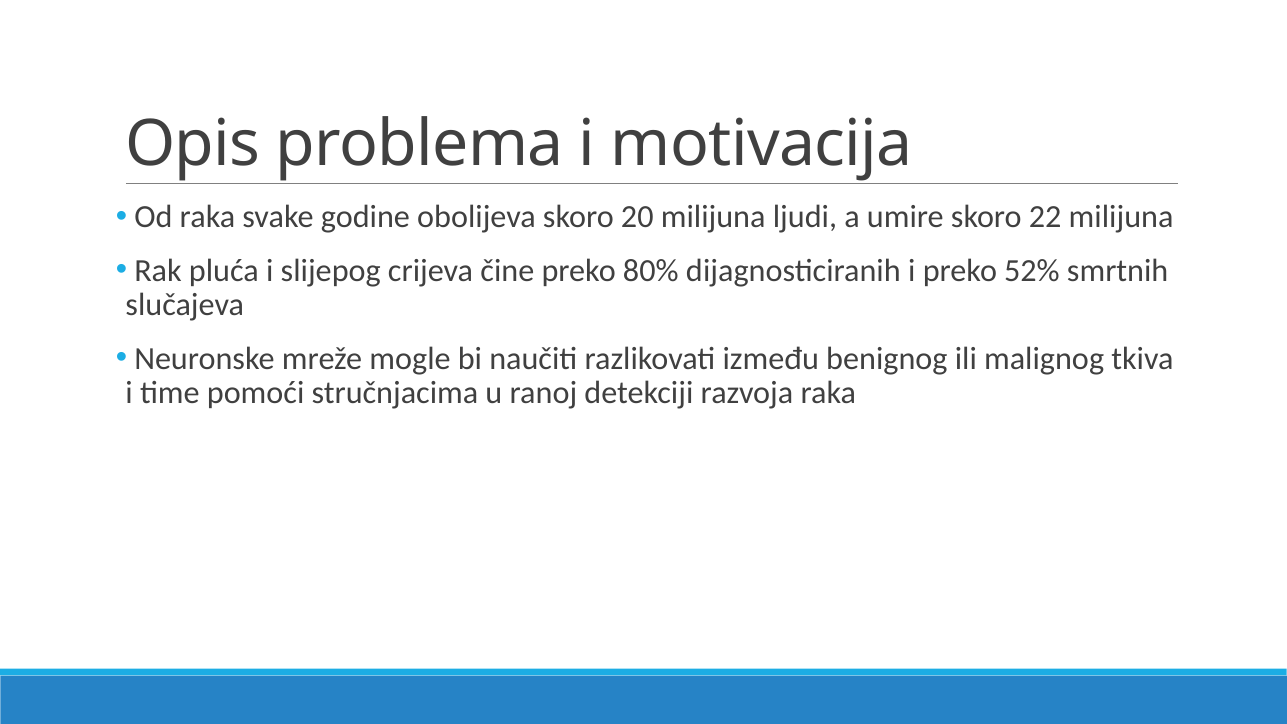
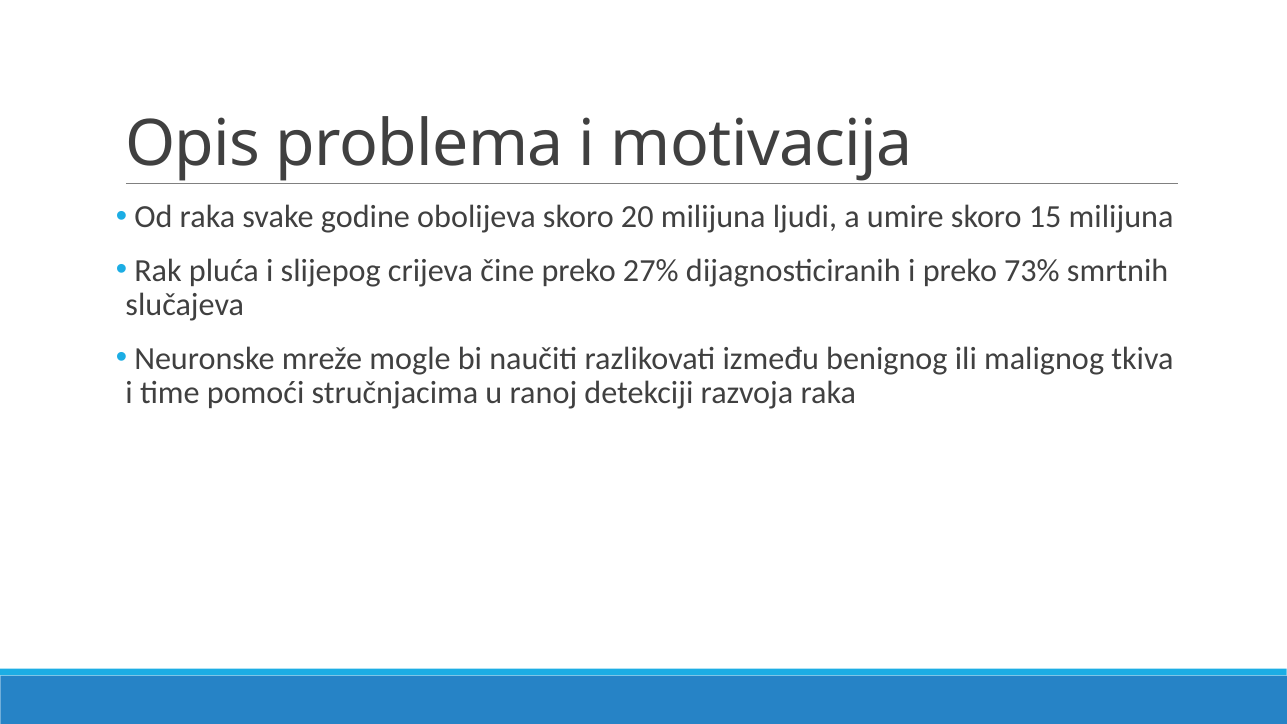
22: 22 -> 15 (1045, 217)
80%: 80% -> 27% (651, 270)
52%: 52% -> 73% (1032, 270)
